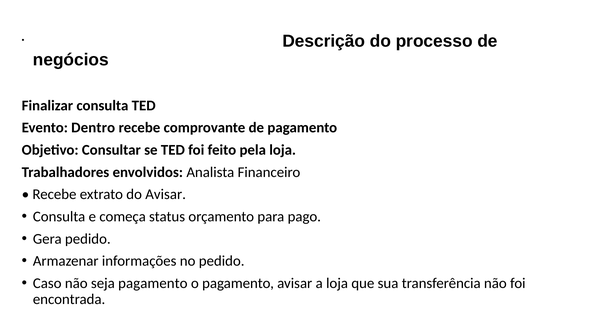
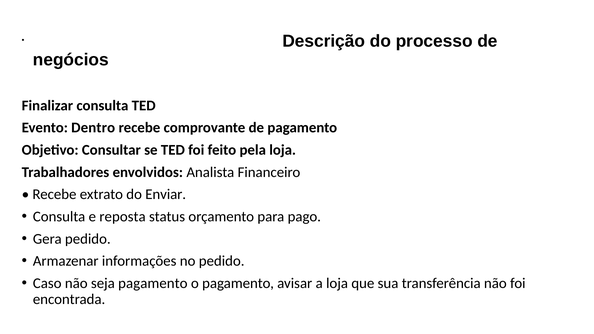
do Avisar: Avisar -> Enviar (166, 194)
começa: começa -> reposta (123, 217)
